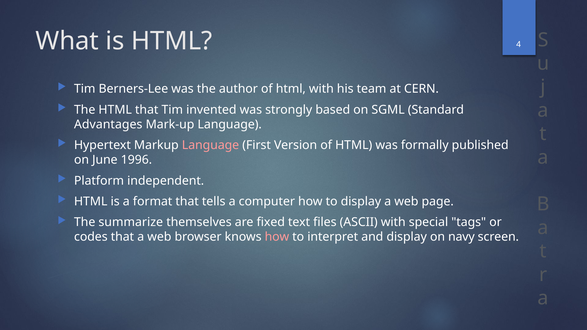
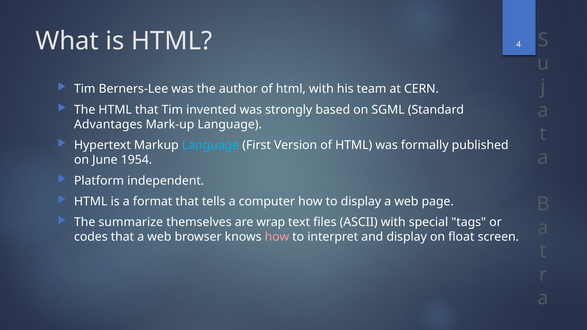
Language colour: pink -> light blue (211, 145)
1996: 1996 -> 1954 (136, 160)
fixed: fixed -> wrap (271, 222)
navy: navy -> float (461, 237)
